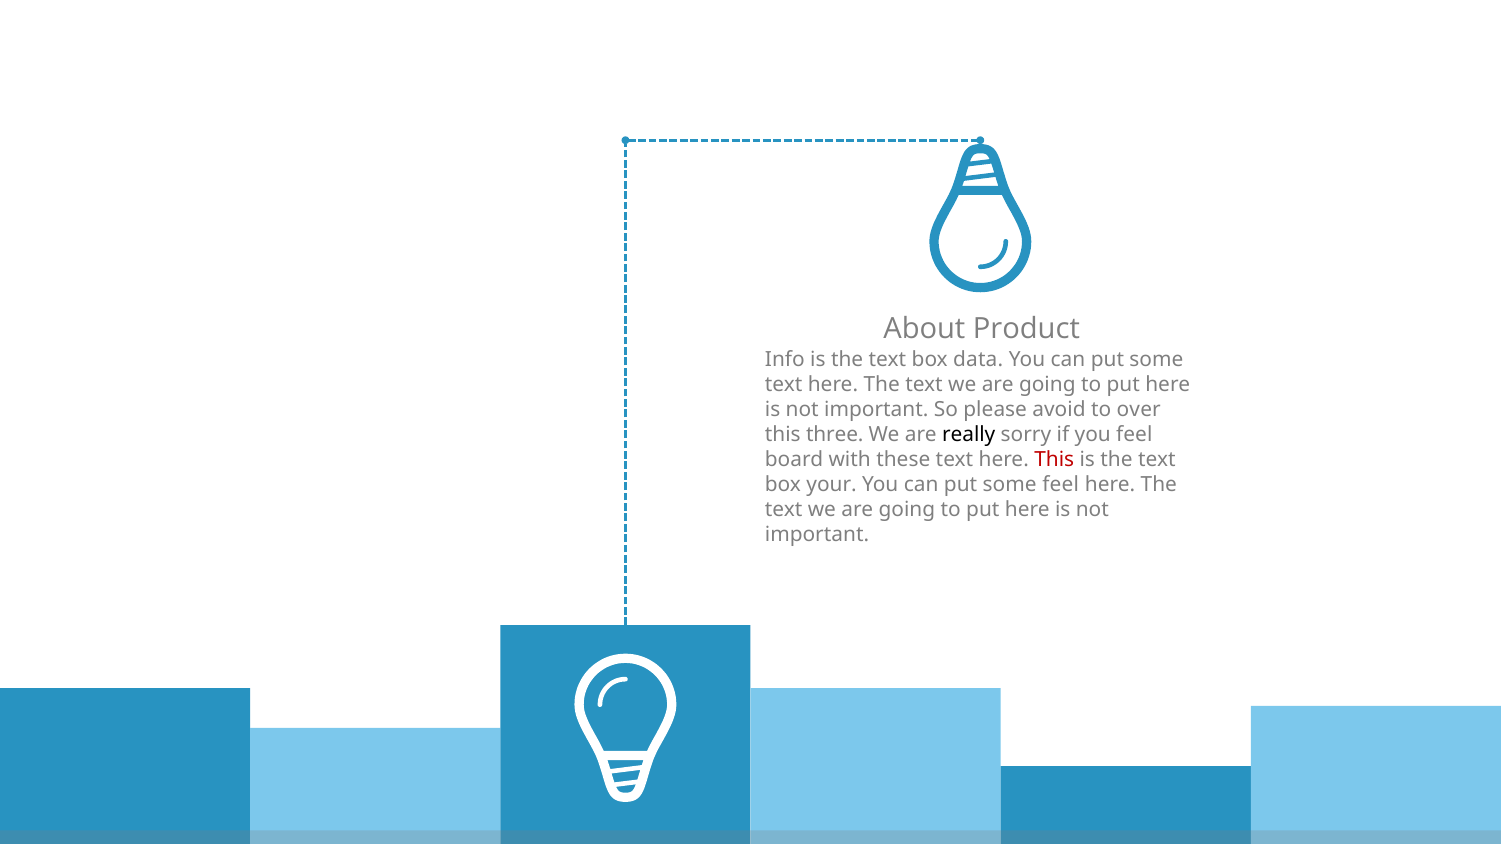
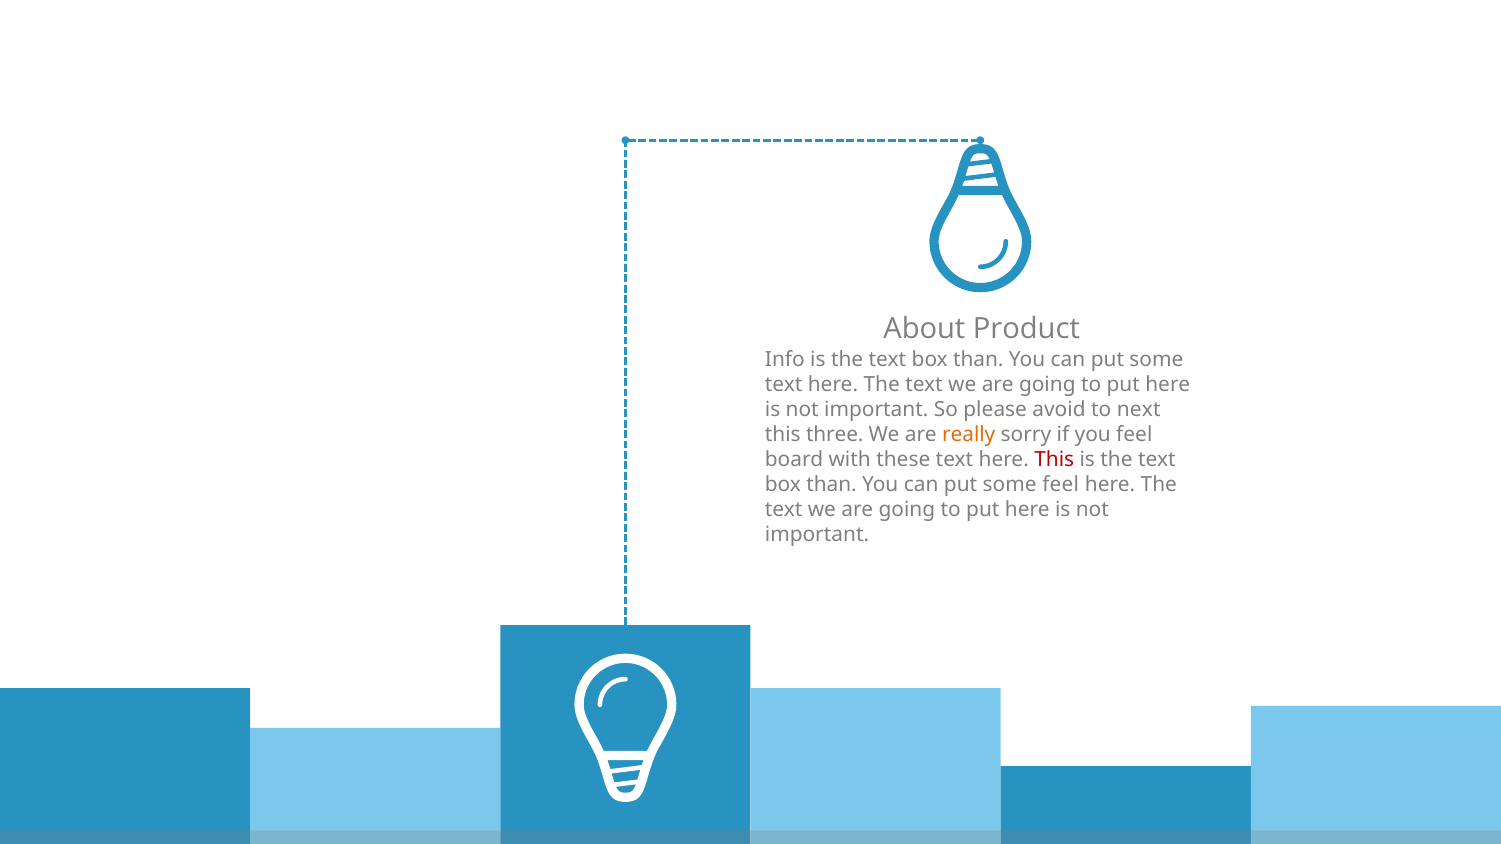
data: data -> than (978, 360)
over: over -> next (1139, 410)
really colour: black -> orange (969, 435)
your: your -> than (832, 485)
